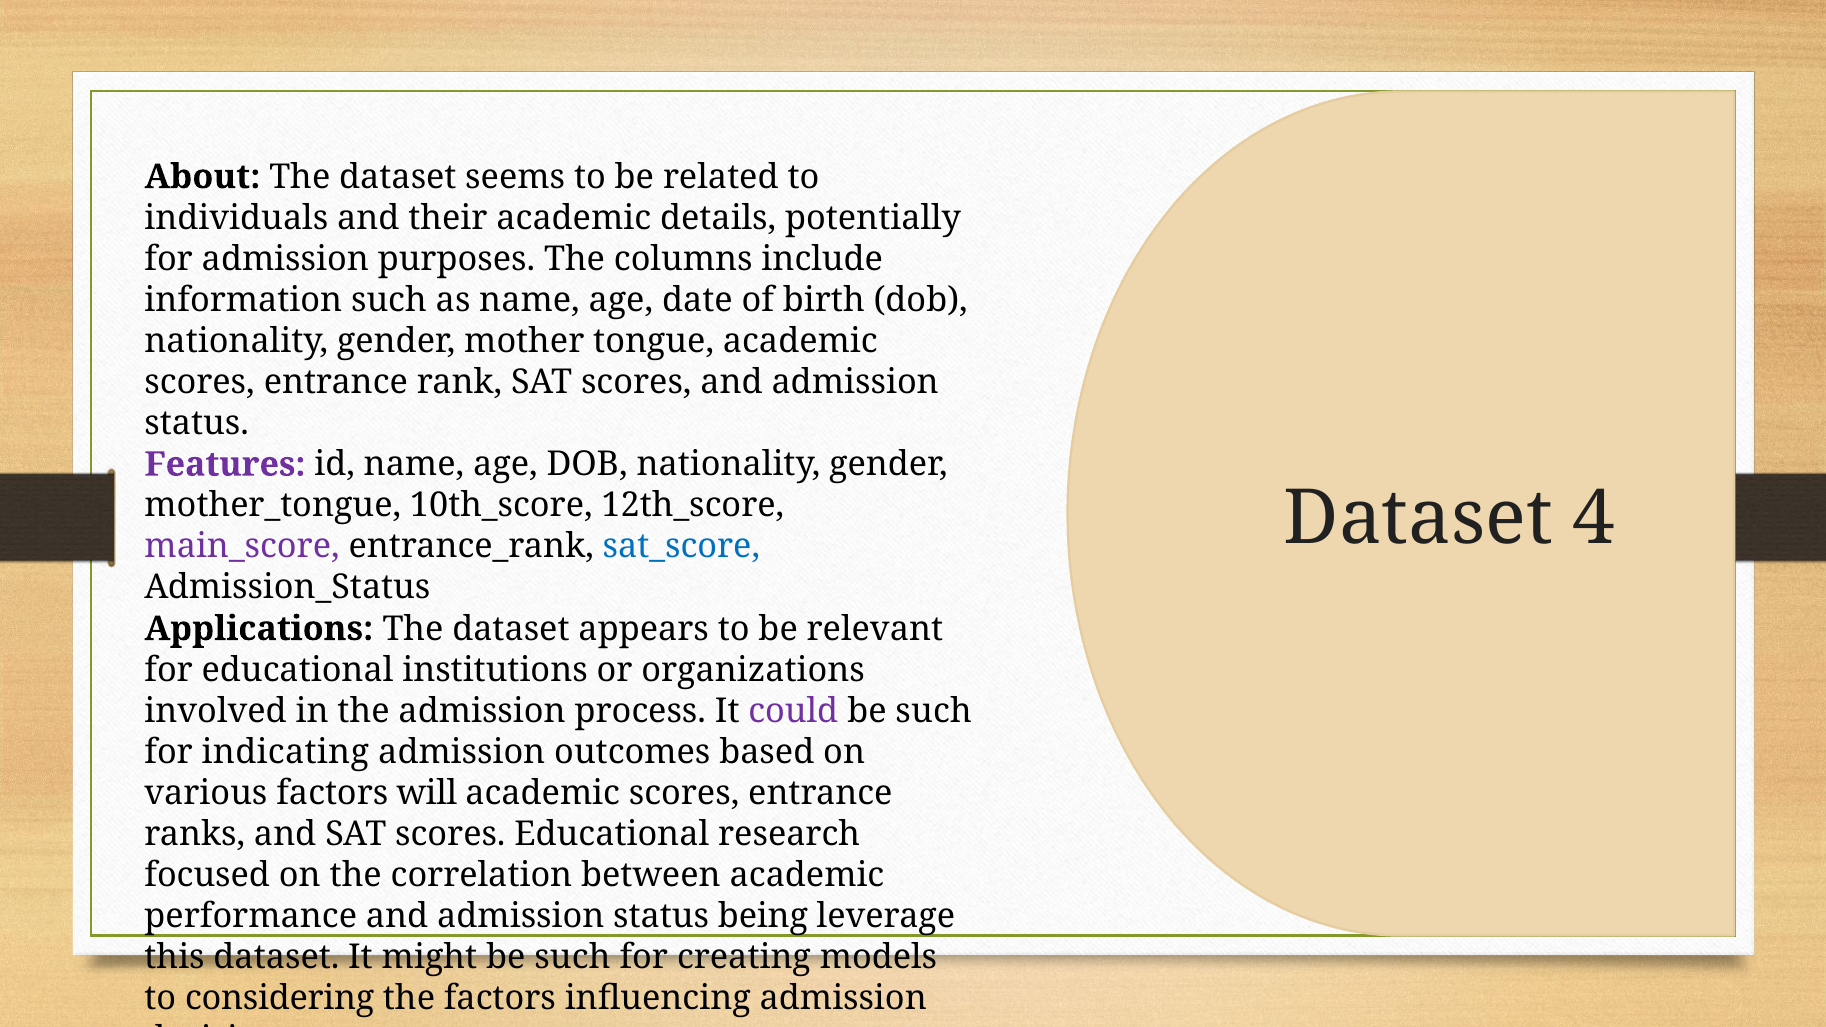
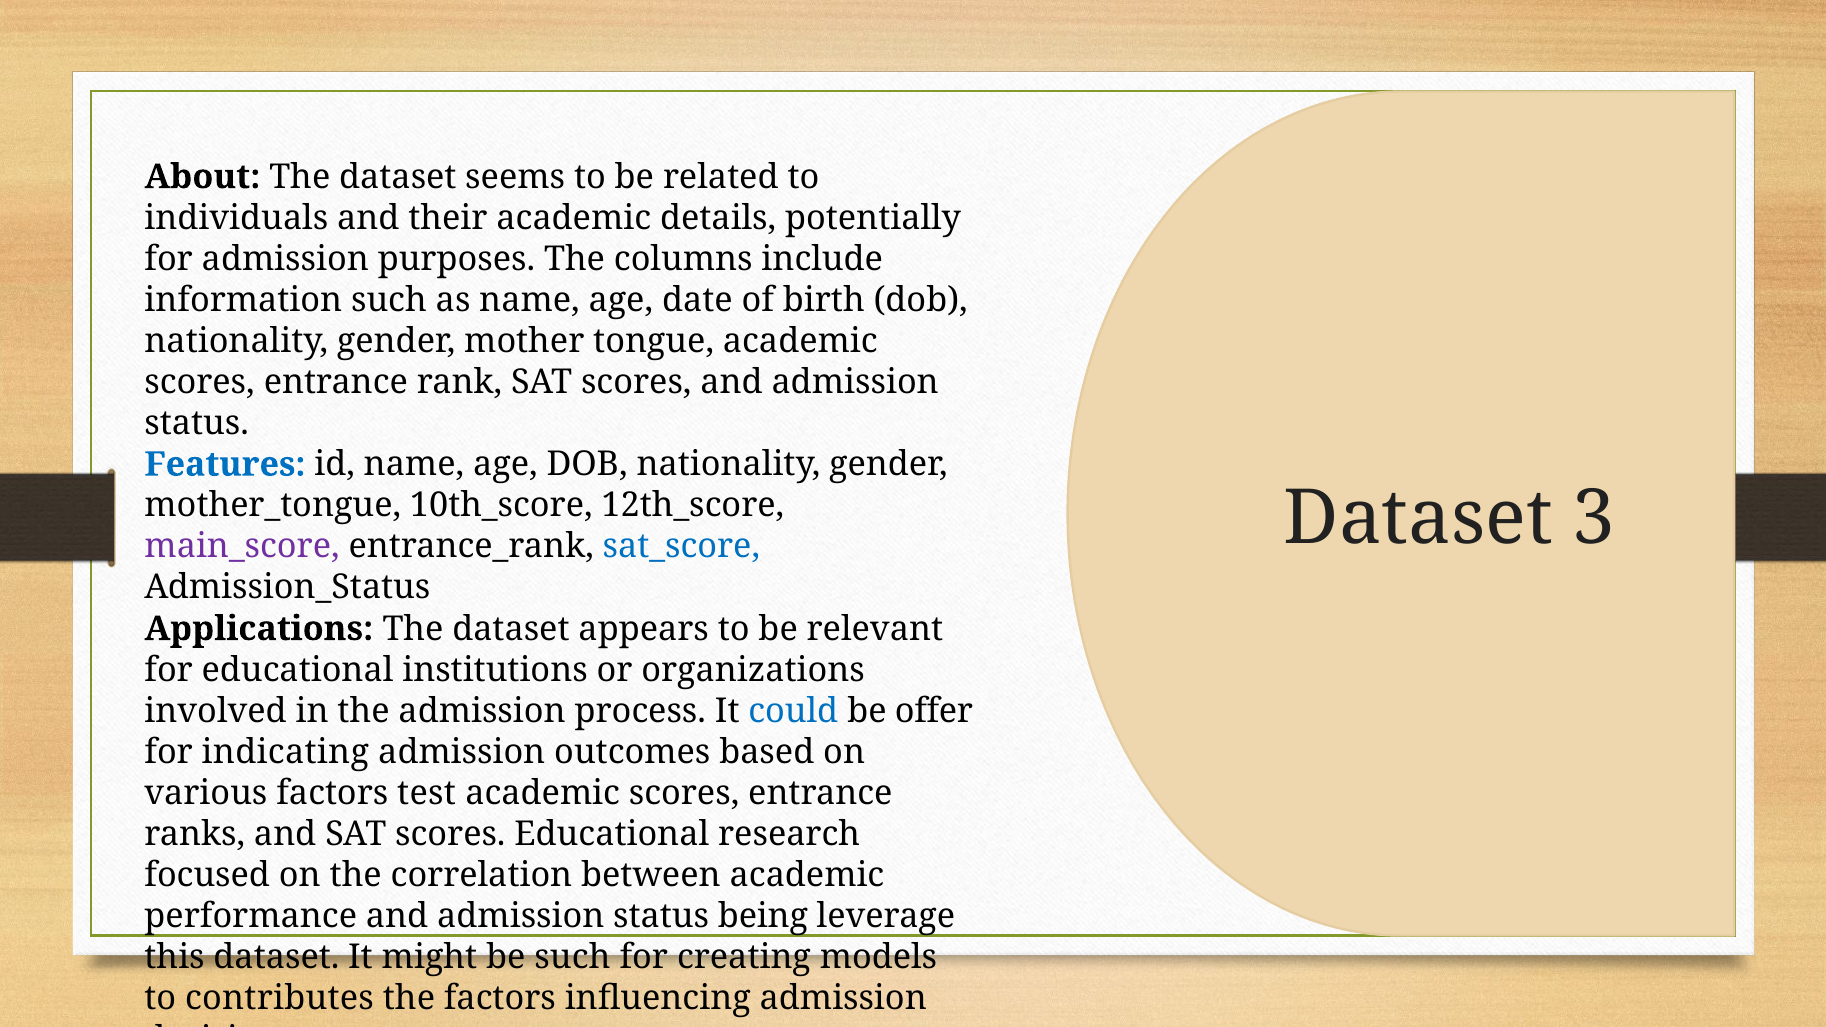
Features colour: purple -> blue (225, 464)
4: 4 -> 3 (1594, 519)
could colour: purple -> blue (793, 711)
such: such -> offer (934, 711)
will: will -> test (427, 793)
considering: considering -> contributes (279, 999)
